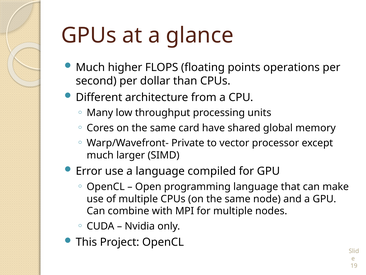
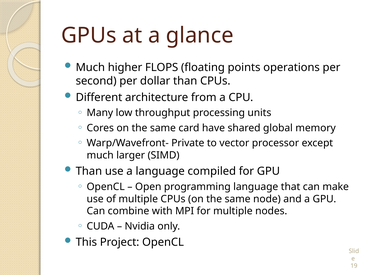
Error: Error -> Than (89, 171)
